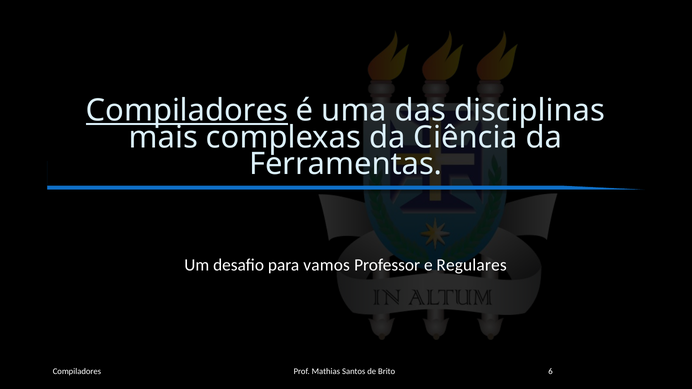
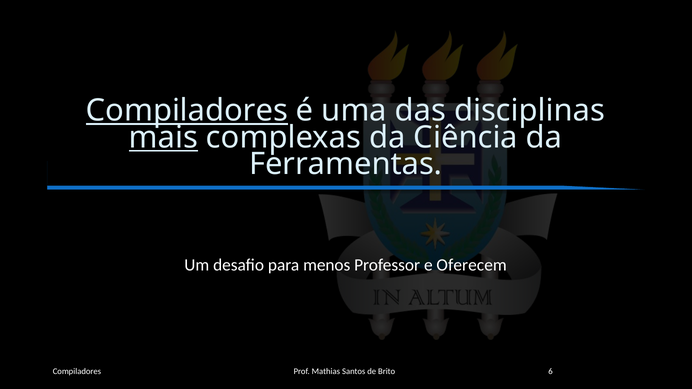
mais underline: none -> present (163, 138)
vamos: vamos -> menos (327, 265)
Regulares: Regulares -> Oferecem (472, 265)
